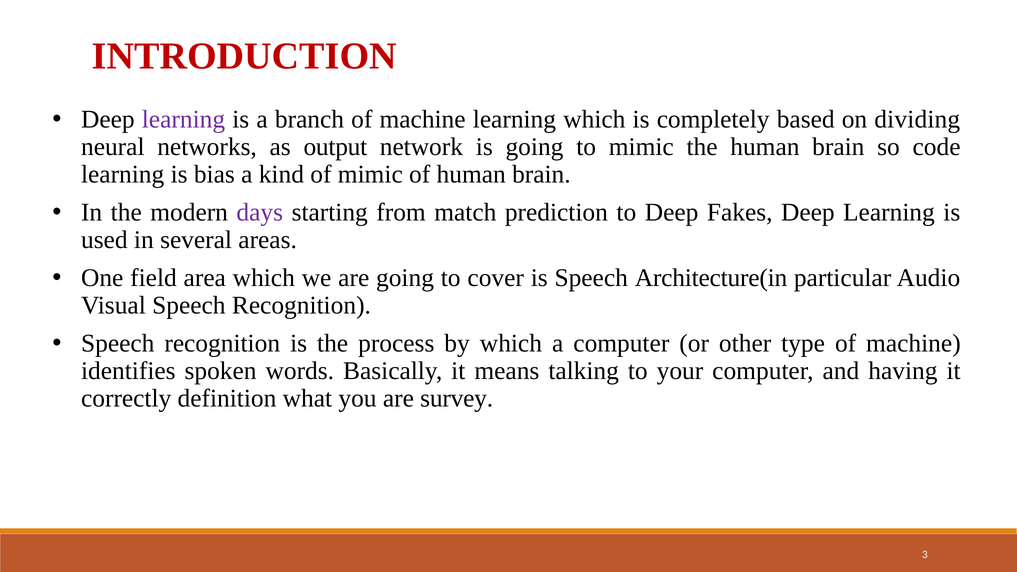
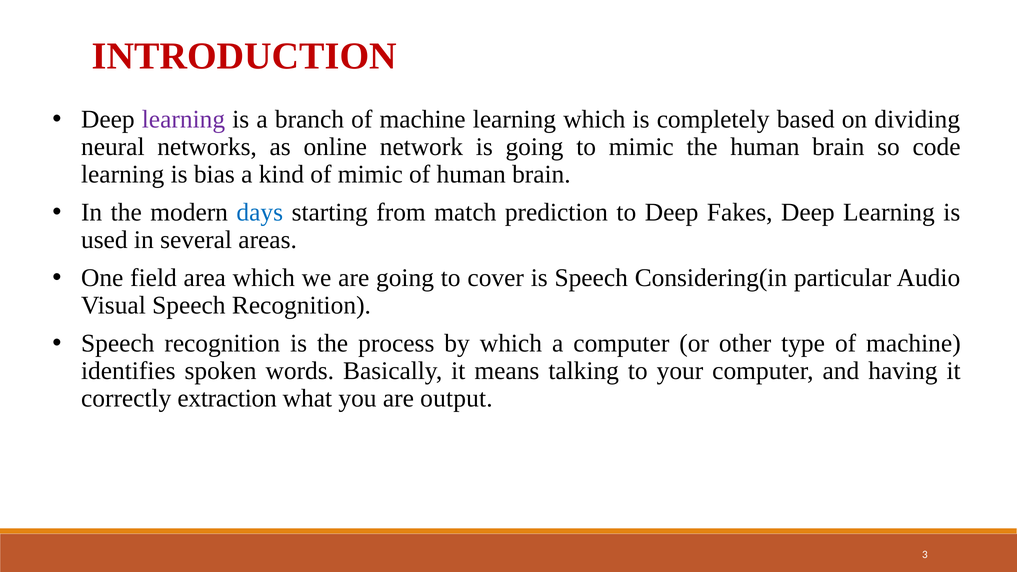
output: output -> online (335, 147)
days colour: purple -> blue (260, 212)
Architecture(in: Architecture(in -> Considering(in (711, 278)
definition: definition -> extraction (227, 398)
survey: survey -> output (456, 398)
